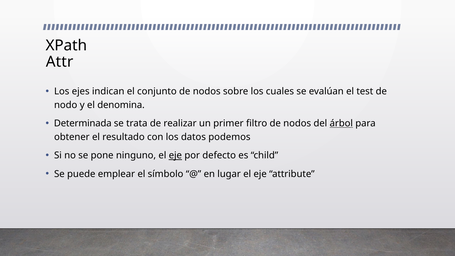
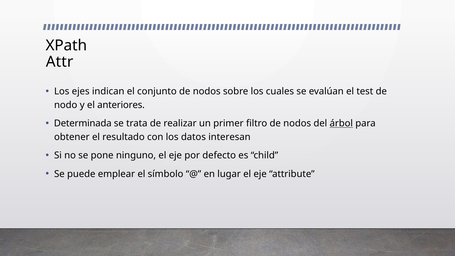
denomina: denomina -> anteriores (121, 105)
podemos: podemos -> interesan (229, 137)
eje underline: present -> none (175, 155)
